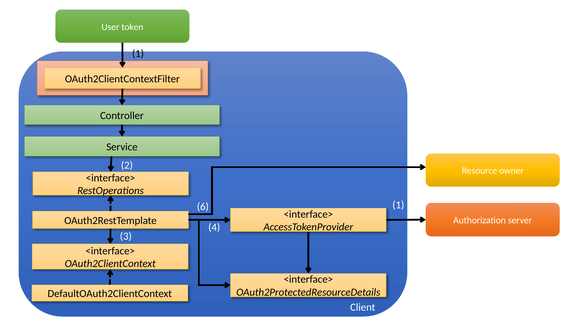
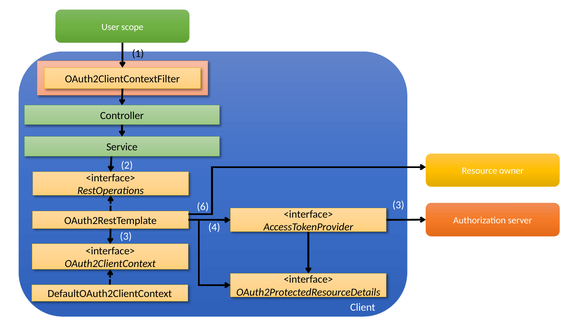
token: token -> scope (132, 27)
6 1: 1 -> 3 (398, 205)
